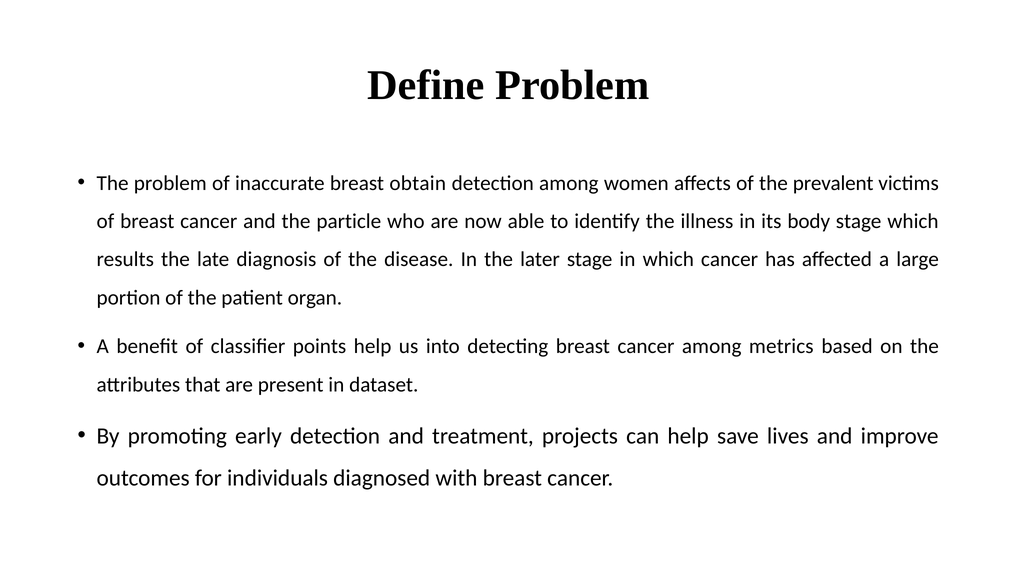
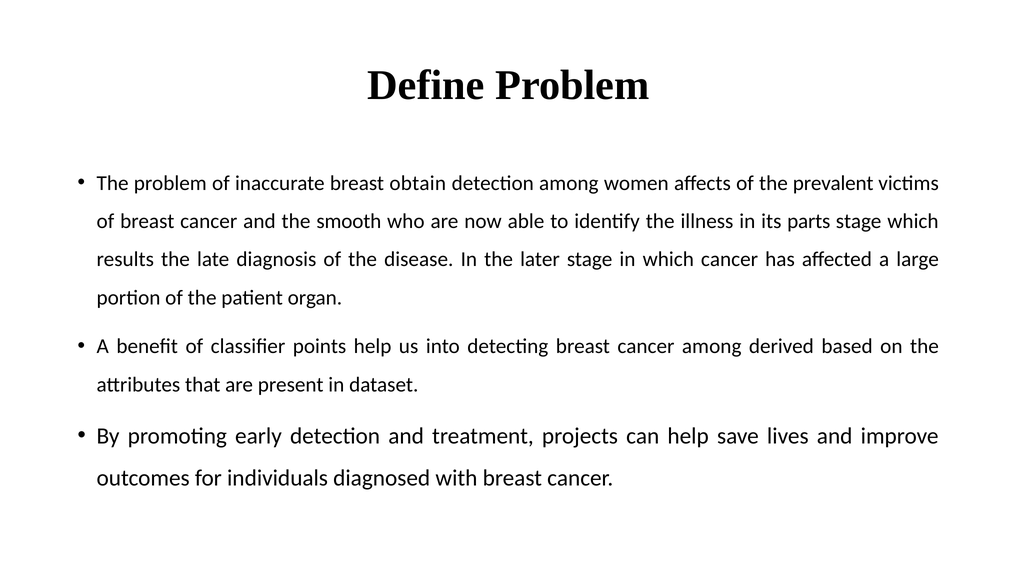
particle: particle -> smooth (349, 221)
body: body -> parts (809, 221)
metrics: metrics -> derived (781, 346)
